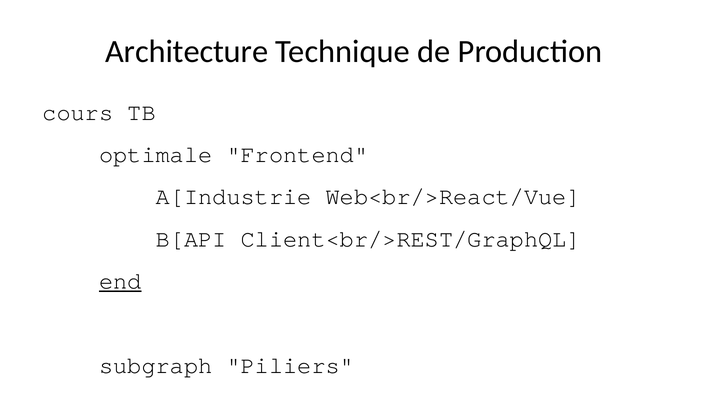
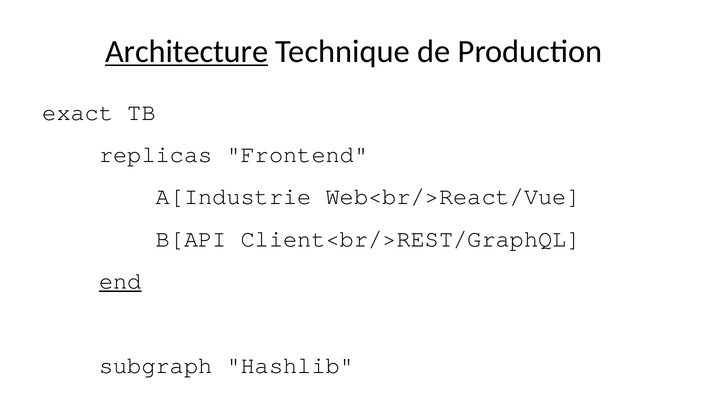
Architecture underline: none -> present (187, 51)
cours: cours -> exact (78, 112)
optimale: optimale -> replicas (156, 155)
Piliers: Piliers -> Hashlib (290, 366)
